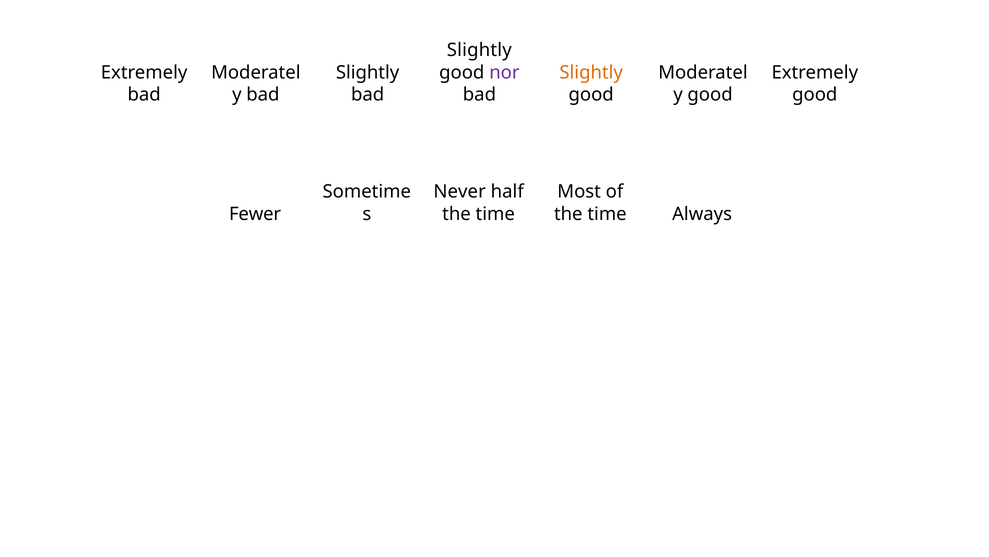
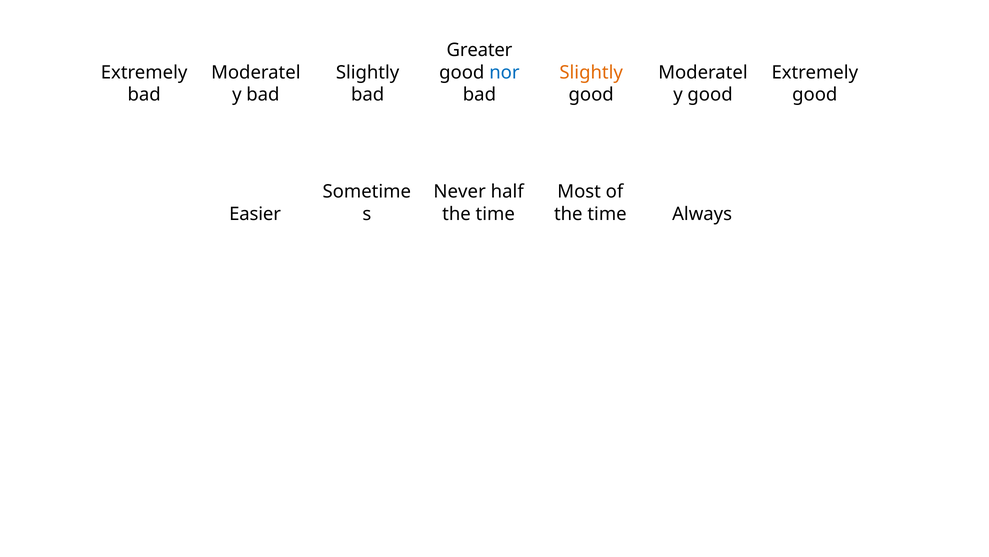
Slightly: Slightly -> Greater (479, 50)
nor colour: purple -> blue (504, 72)
Fewer: Fewer -> Easier (255, 214)
